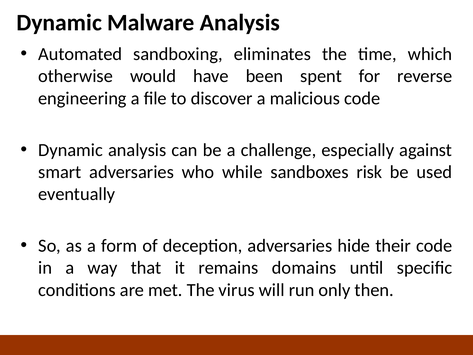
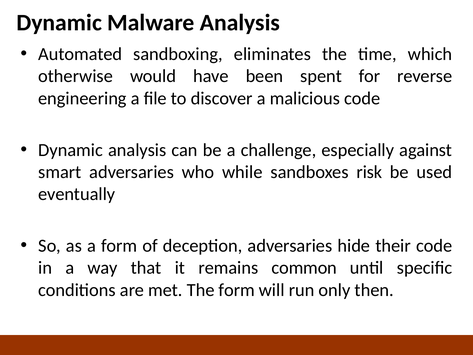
domains: domains -> common (304, 268)
The virus: virus -> form (237, 290)
